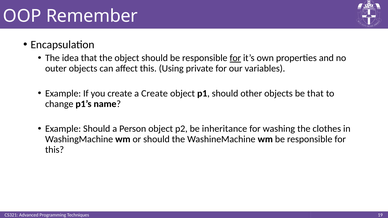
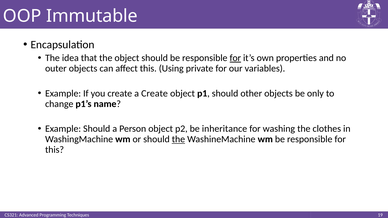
Remember: Remember -> Immutable (92, 16)
be that: that -> only (315, 93)
the underline: none -> present (178, 139)
